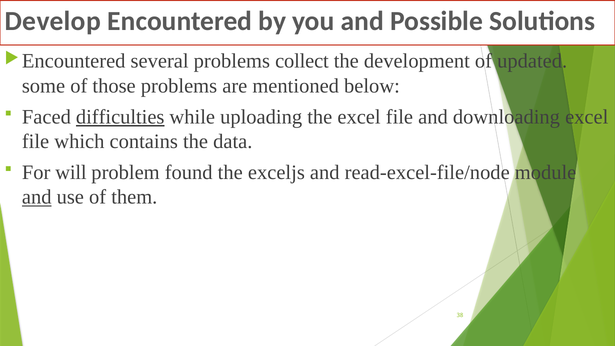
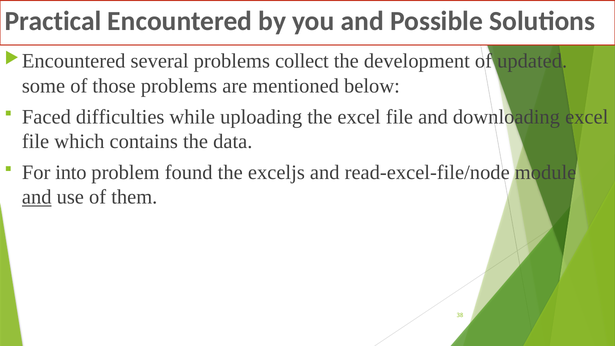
Develop: Develop -> Practical (53, 21)
difficulties underline: present -> none (120, 117)
will: will -> into (71, 173)
